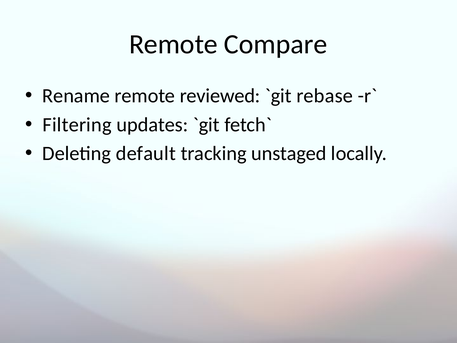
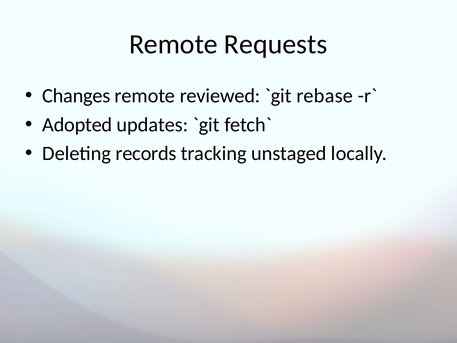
Compare: Compare -> Requests (276, 44)
Rename: Rename -> Changes (76, 96)
Filtering: Filtering -> Adopted (77, 125)
default: default -> records (146, 153)
